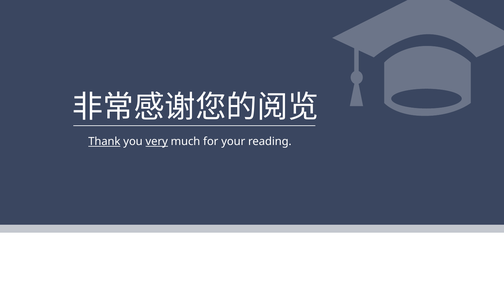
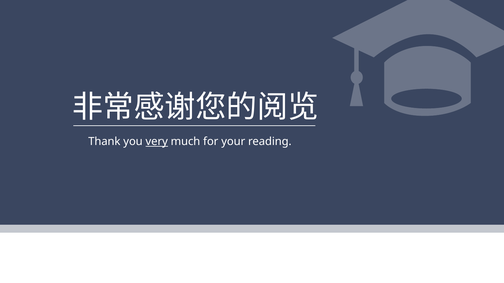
Thank underline: present -> none (104, 142)
